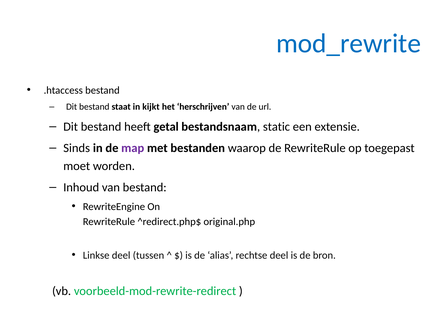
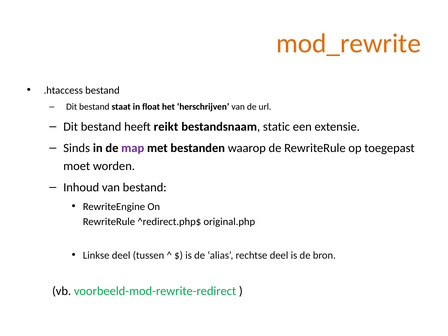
mod_rewrite colour: blue -> orange (349, 43)
kijkt: kijkt -> float (151, 107)
getal: getal -> reikt (166, 127)
